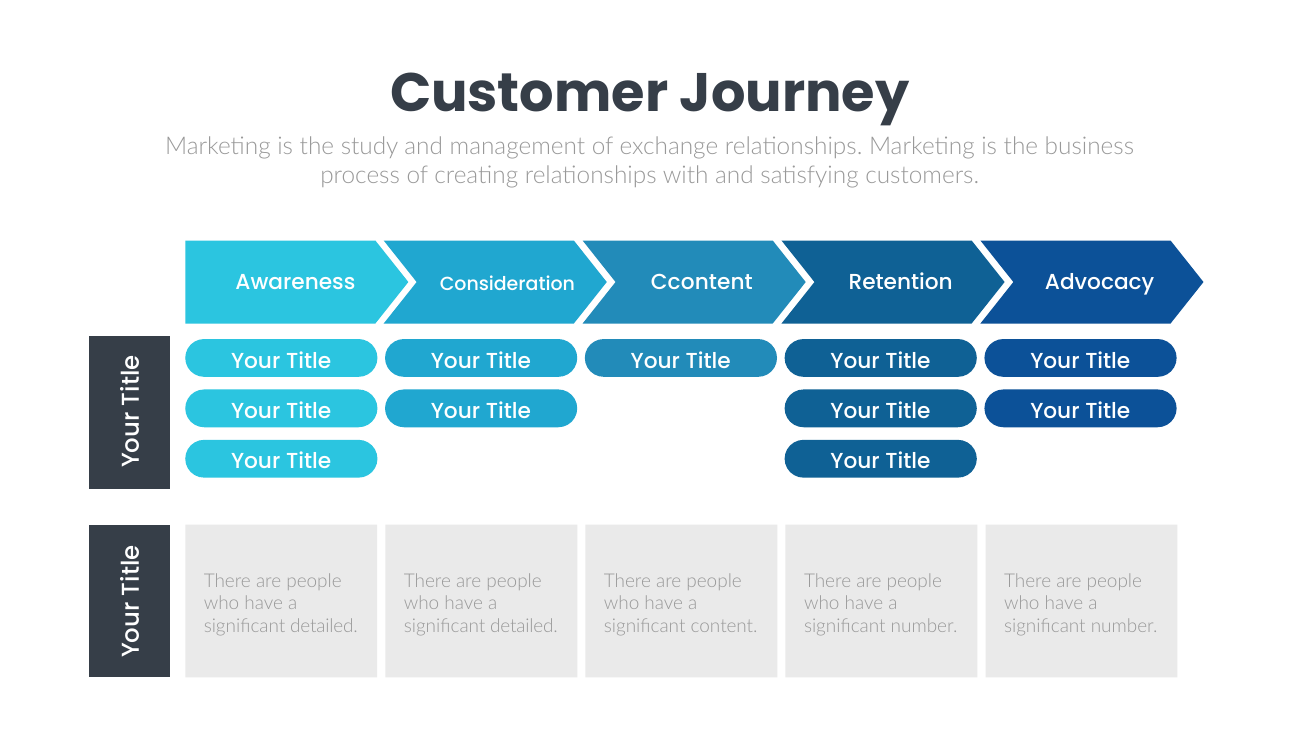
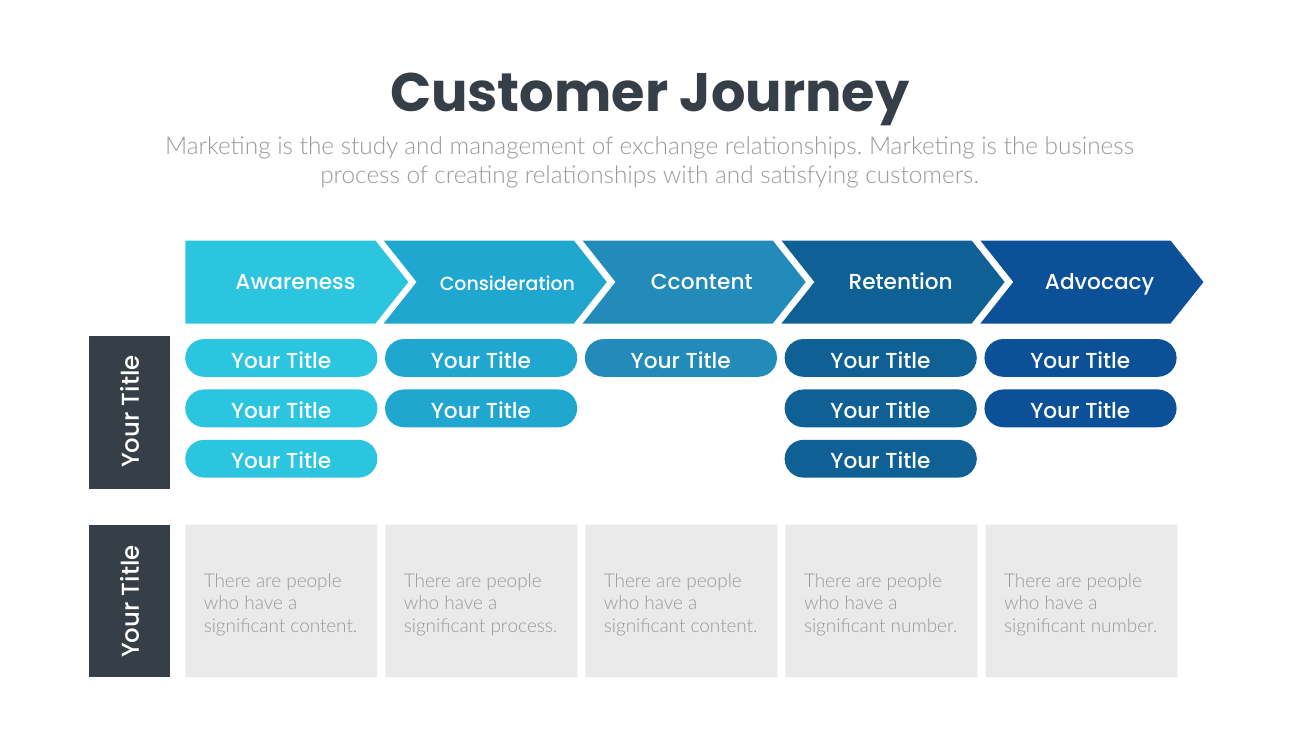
detailed: detailed -> content (324, 626)
detailed: detailed -> process (524, 626)
